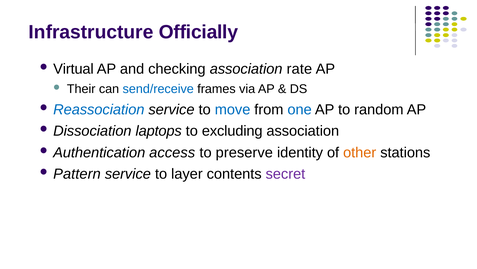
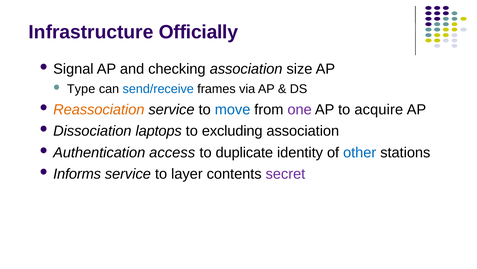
Virtual: Virtual -> Signal (73, 69)
rate: rate -> size (299, 69)
Their: Their -> Type (81, 89)
Reassociation colour: blue -> orange (99, 109)
one colour: blue -> purple (300, 109)
random: random -> acquire (379, 109)
preserve: preserve -> duplicate (244, 152)
other colour: orange -> blue (360, 152)
Pattern: Pattern -> Informs (77, 174)
